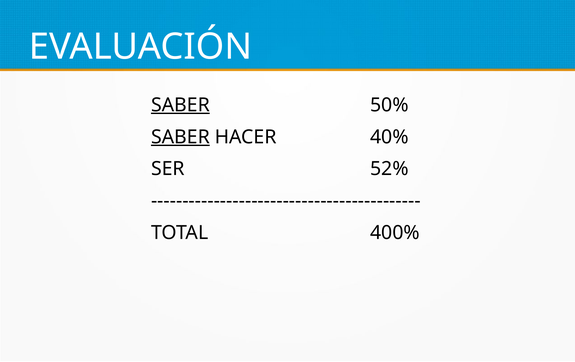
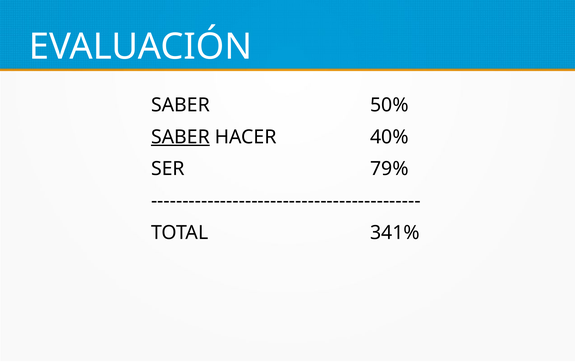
SABER underline: present -> none (180, 105)
52%: 52% -> 79% (389, 169)
400%: 400% -> 341% (395, 233)
